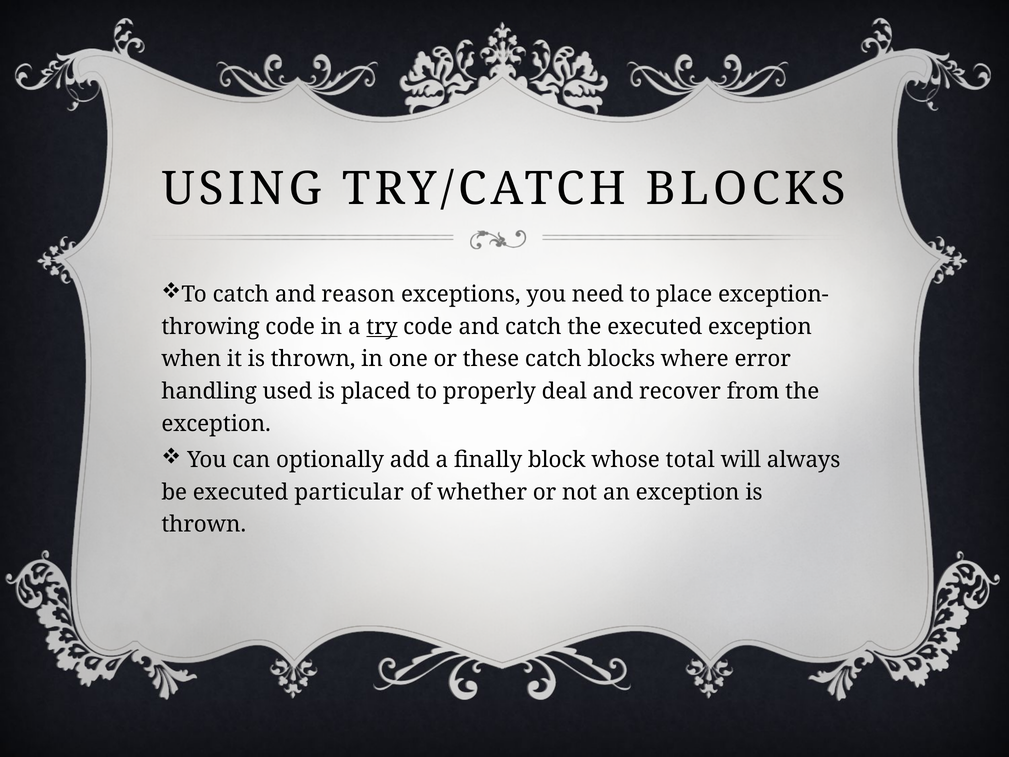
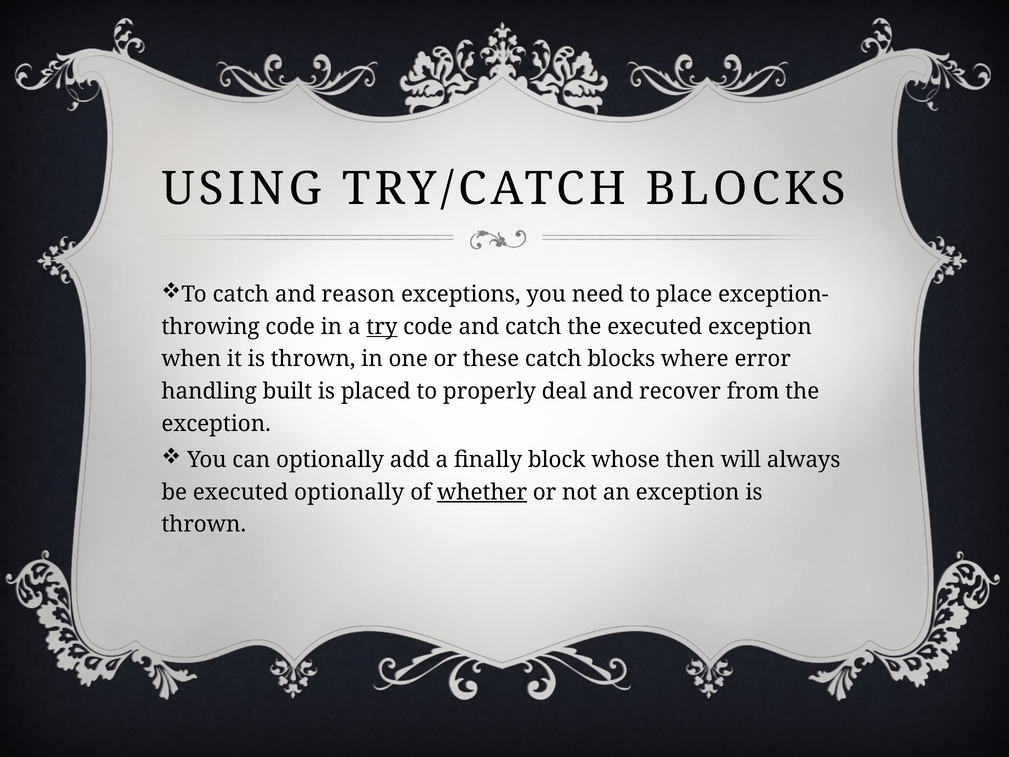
used: used -> built (287, 391)
total: total -> then (690, 460)
executed particular: particular -> optionally (349, 492)
whether underline: none -> present (482, 492)
